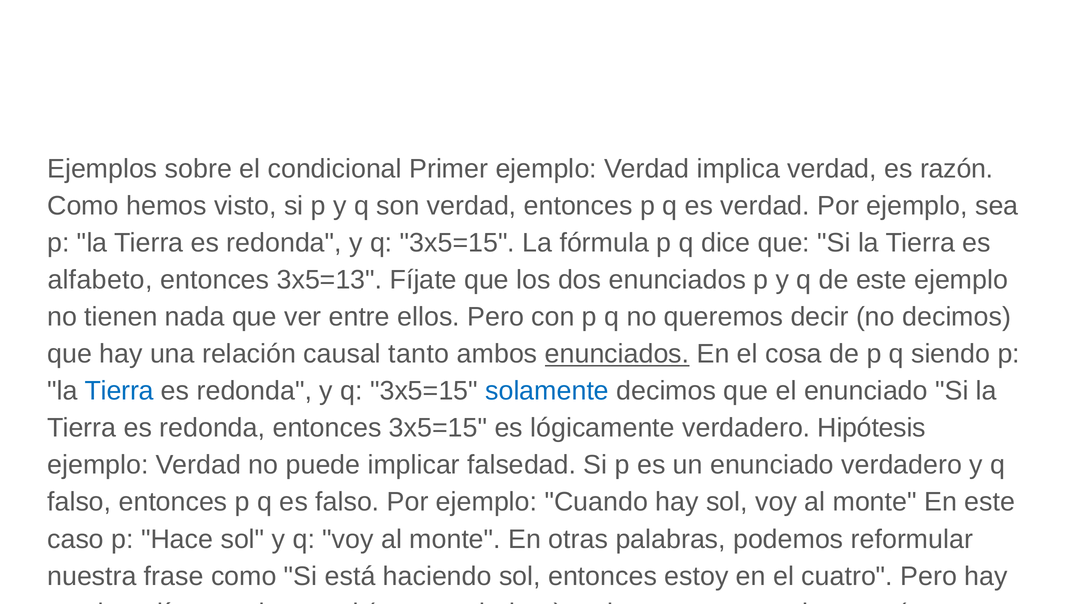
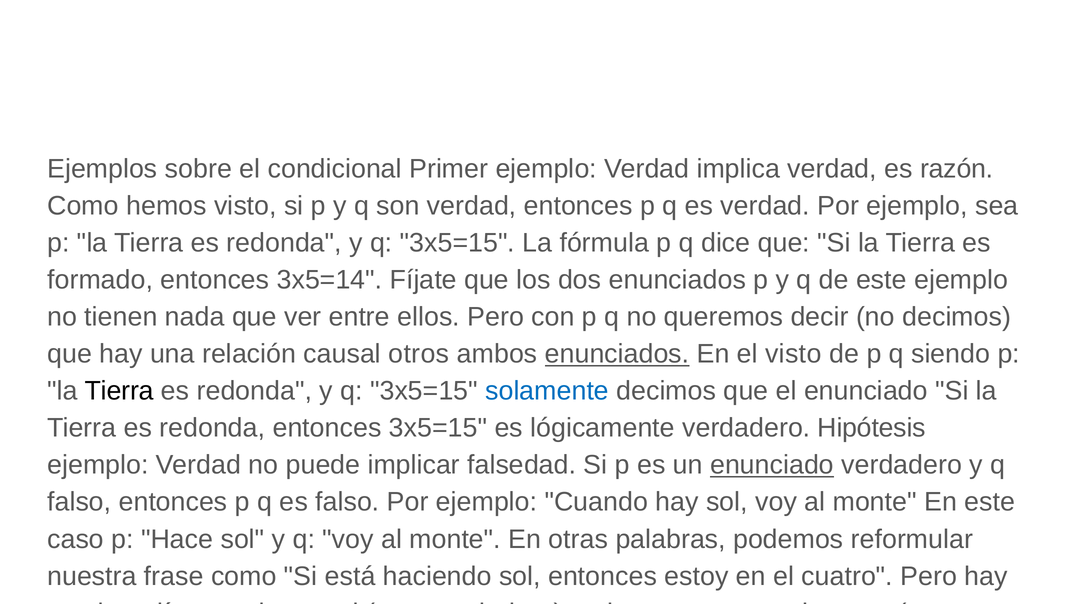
alfabeto: alfabeto -> formado (100, 280)
3x5=13: 3x5=13 -> 3x5=14 (330, 280)
tanto: tanto -> otros (419, 354)
el cosa: cosa -> visto (793, 354)
Tierra colour: blue -> black (119, 391)
enunciado underline: none -> present (772, 465)
